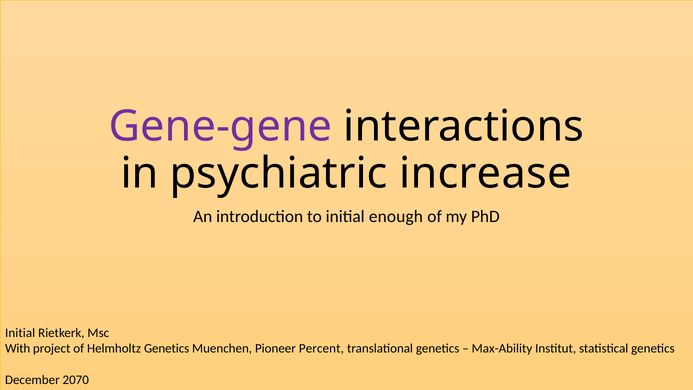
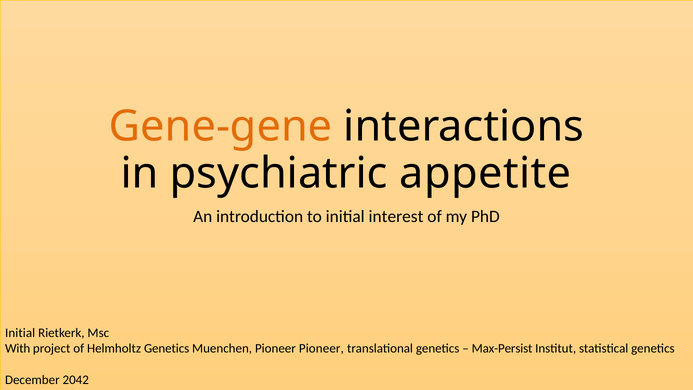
Gene-gene colour: purple -> orange (221, 126)
increase: increase -> appetite (485, 173)
enough: enough -> interest (396, 217)
Pioneer Percent: Percent -> Pioneer (321, 348)
Max-Ability: Max-Ability -> Max-Persist (502, 348)
2070: 2070 -> 2042 (76, 380)
